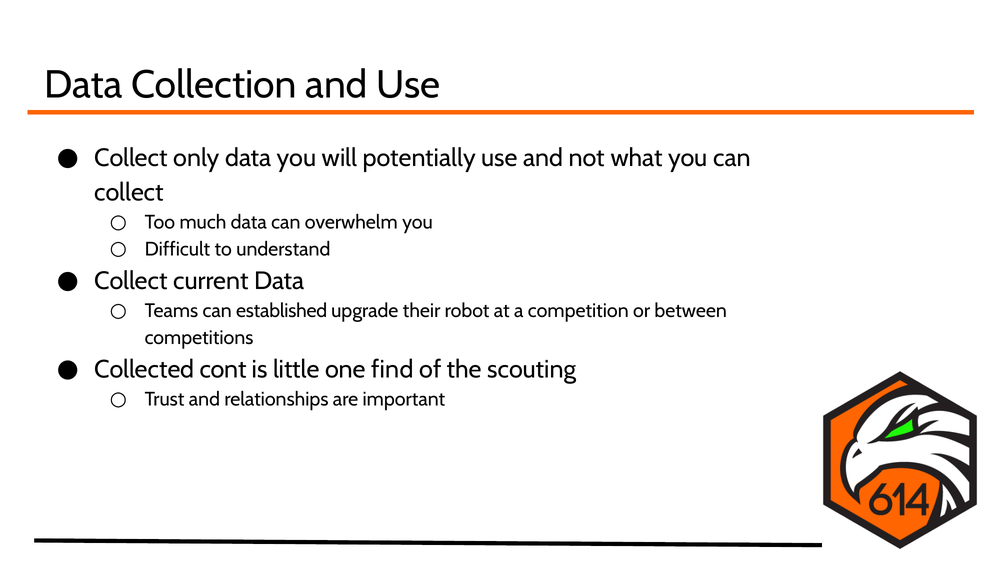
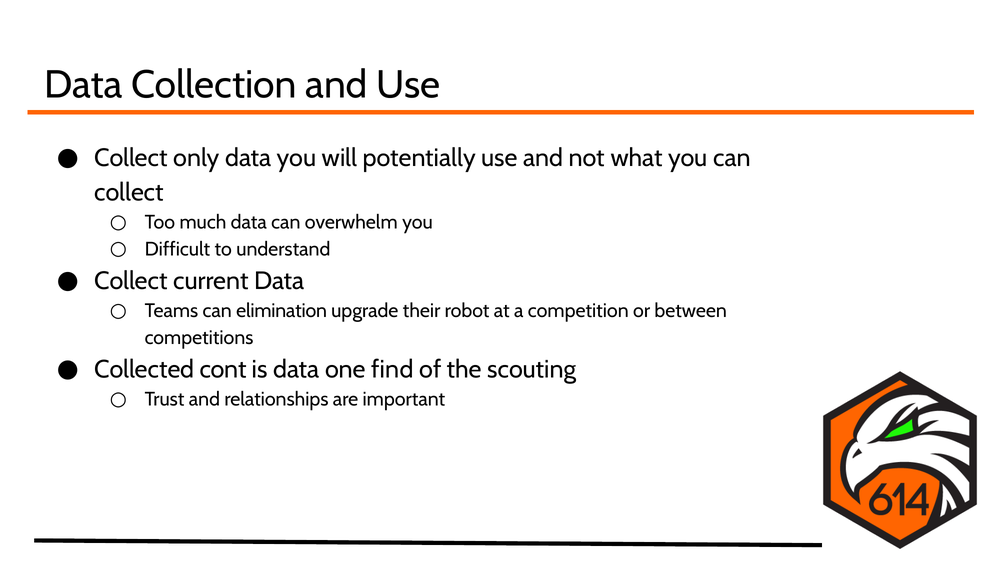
established: established -> elimination (282, 311)
is little: little -> data (296, 369)
